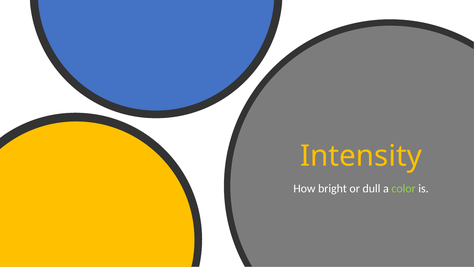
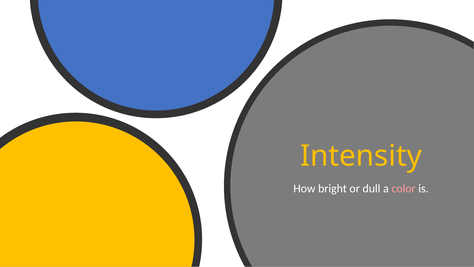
color colour: light green -> pink (404, 188)
